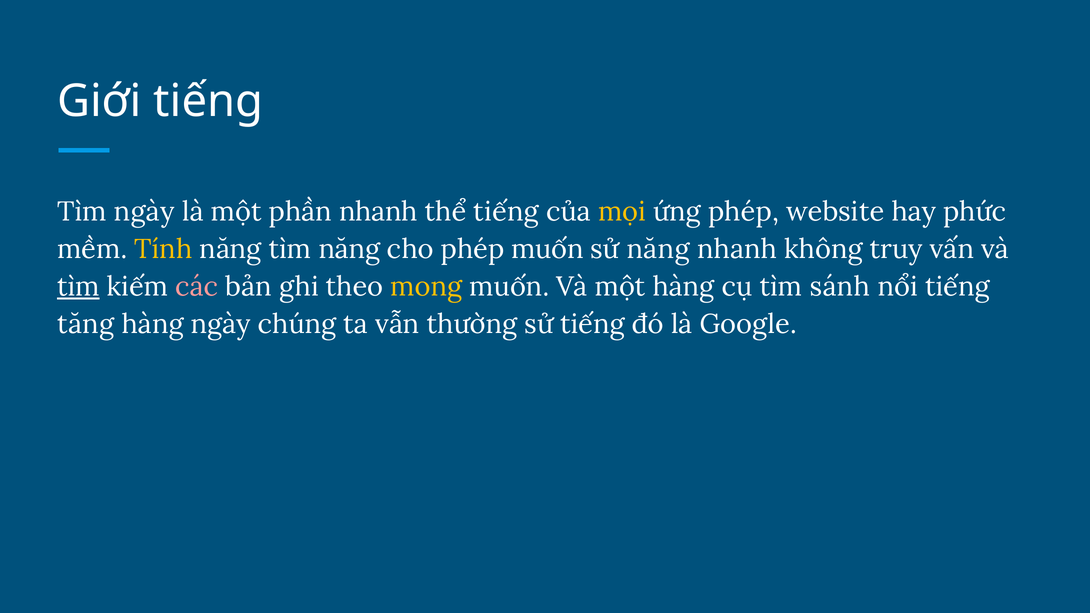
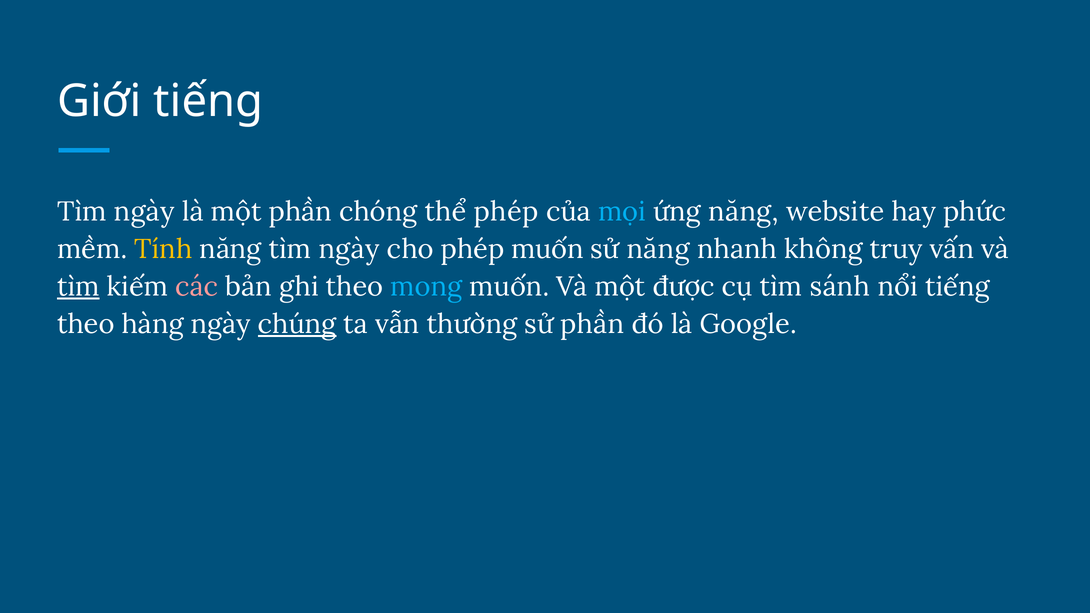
phần nhanh: nhanh -> chóng (378, 212)
thể tiếng: tiếng -> phép (506, 212)
mọi colour: yellow -> light blue (622, 212)
ứng phép: phép -> năng (744, 212)
năng tìm năng: năng -> ngày (349, 249)
mong colour: yellow -> light blue (426, 287)
một hàng: hàng -> được (684, 287)
tăng: tăng -> theo (86, 324)
chúng underline: none -> present (297, 324)
sử tiếng: tiếng -> phần (592, 324)
